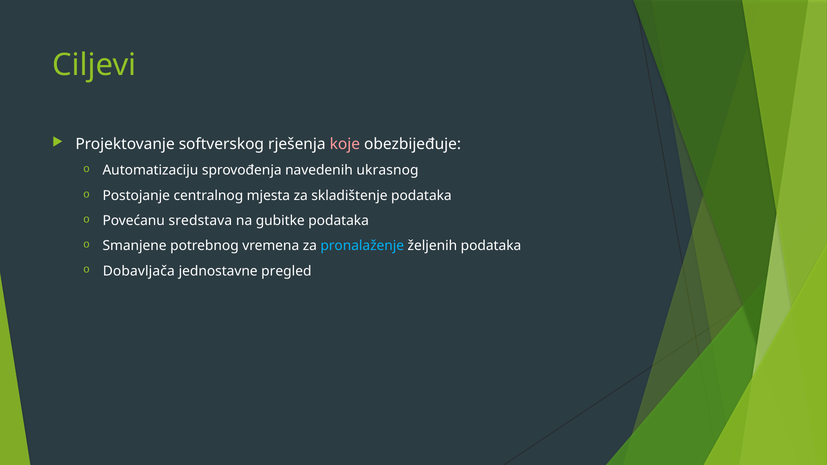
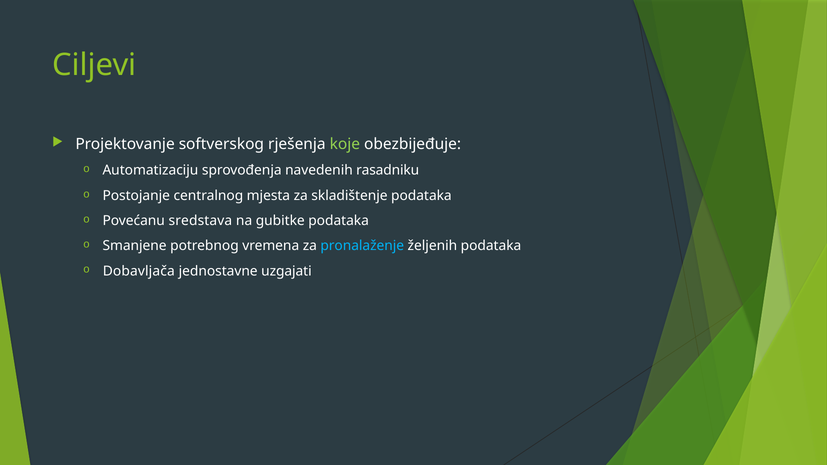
koje colour: pink -> light green (345, 144)
ukrasnog: ukrasnog -> rasadniku (388, 170)
pregled: pregled -> uzgajati (286, 271)
